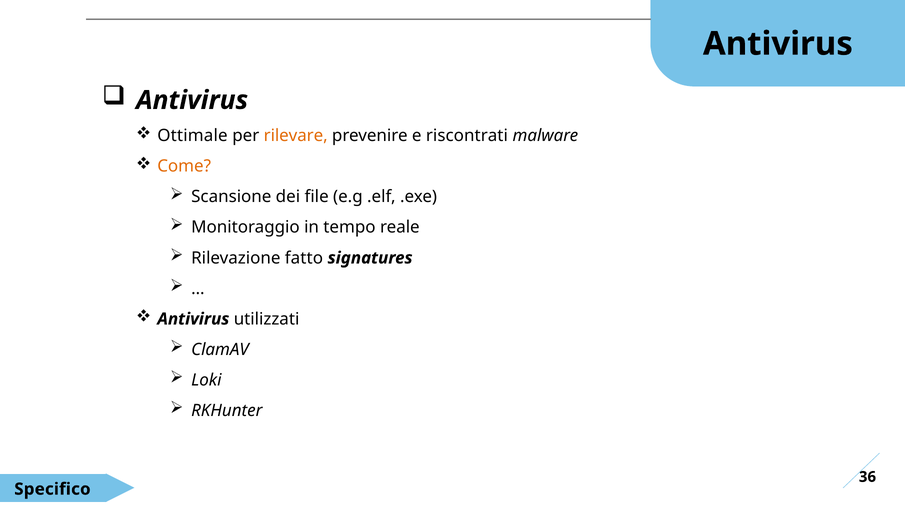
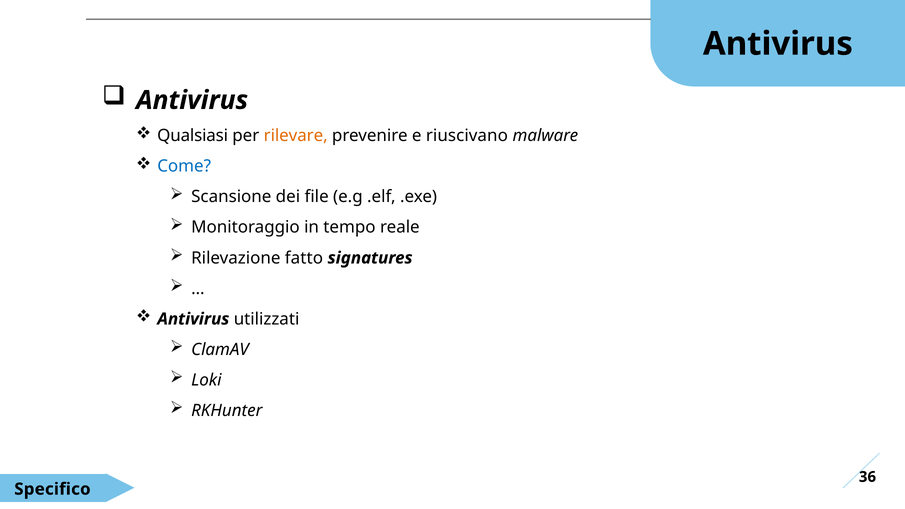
Ottimale: Ottimale -> Qualsiasi (193, 136)
riscontrati: riscontrati -> riuscivano (467, 136)
Come colour: orange -> blue (184, 166)
